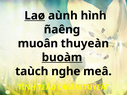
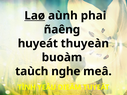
hình: hình -> phai (93, 16)
muoân: muoân -> huyeát (38, 44)
buoàm underline: present -> none (62, 58)
